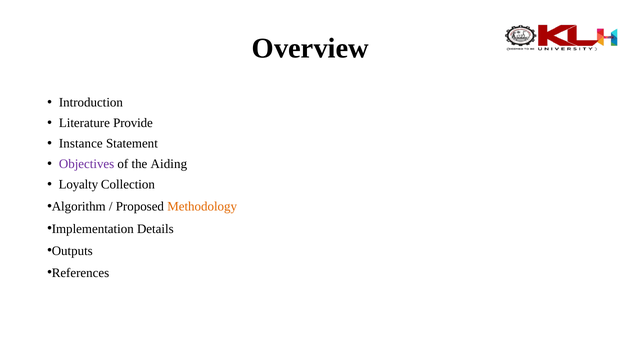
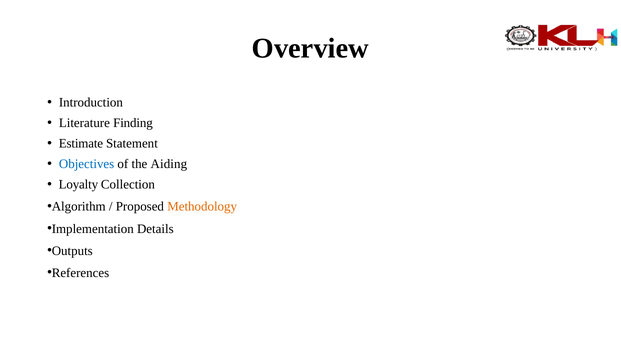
Provide: Provide -> Finding (133, 123)
Instance: Instance -> Estimate (81, 143)
Objectives colour: purple -> blue (87, 164)
